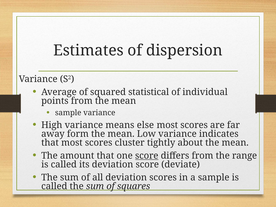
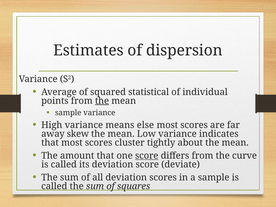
the underline: none -> present (102, 101)
form: form -> skew (78, 134)
range: range -> curve (245, 156)
